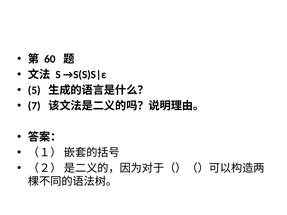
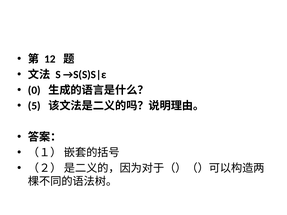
60: 60 -> 12 (50, 59)
5: 5 -> 0 (34, 90)
7: 7 -> 5 (34, 106)
